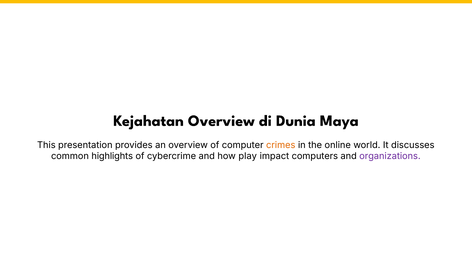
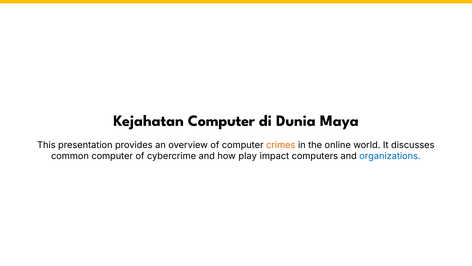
Kejahatan Overview: Overview -> Computer (221, 120)
common highlights: highlights -> computer (112, 156)
organizations colour: purple -> blue (390, 156)
